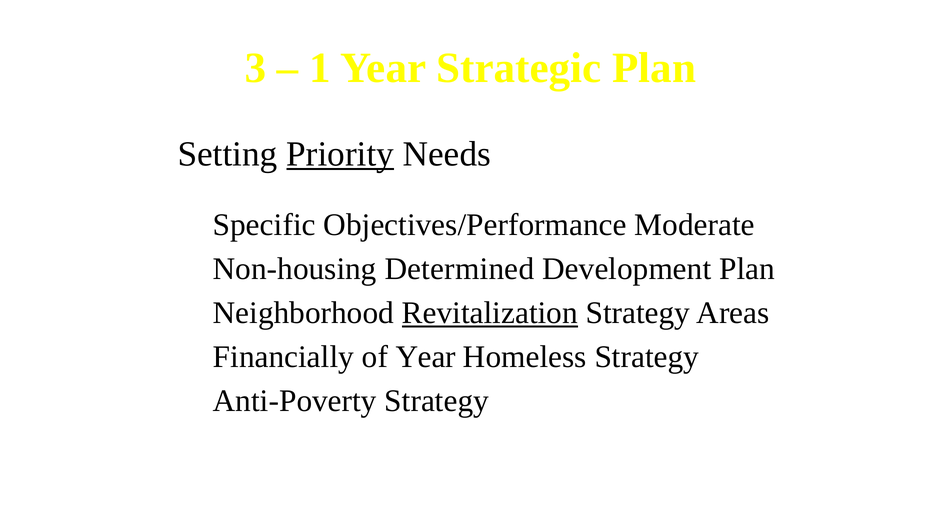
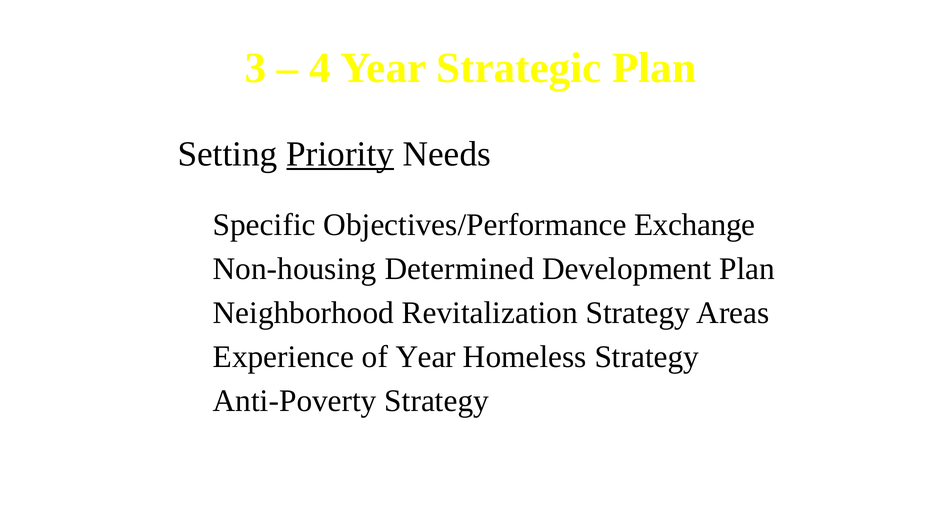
1: 1 -> 4 (320, 68)
Moderate: Moderate -> Exchange (695, 225)
Revitalization underline: present -> none (490, 312)
Financially: Financially -> Experience (283, 356)
